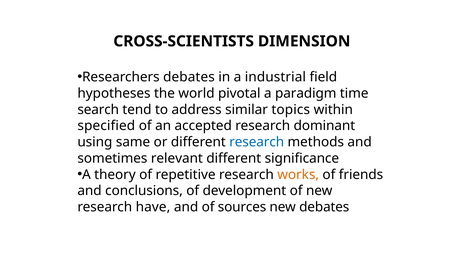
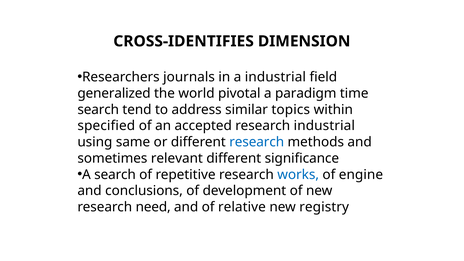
CROSS-SCIENTISTS: CROSS-SCIENTISTS -> CROSS-IDENTIFIES (184, 41)
Researchers debates: debates -> journals (189, 77)
hypotheses: hypotheses -> generalized (114, 93)
research dominant: dominant -> industrial (324, 126)
A theory: theory -> search (115, 175)
works colour: orange -> blue (298, 175)
friends: friends -> engine (361, 175)
have: have -> need (153, 207)
sources: sources -> relative (242, 207)
new debates: debates -> registry (324, 207)
